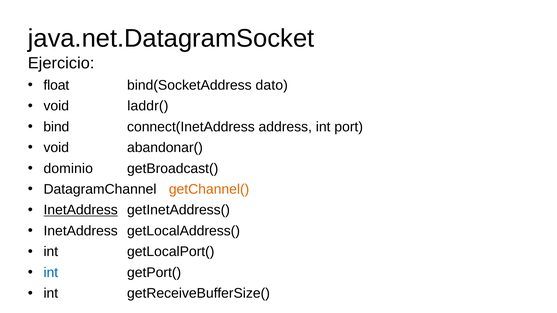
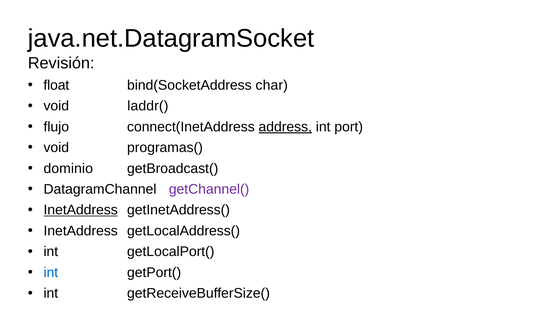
Ejercicio: Ejercicio -> Revisión (61, 63)
dato: dato -> char (272, 85)
bind: bind -> flujo (56, 127)
address underline: none -> present (285, 127)
abandonar(: abandonar( -> programas( (165, 148)
getChannel( colour: orange -> purple (209, 189)
